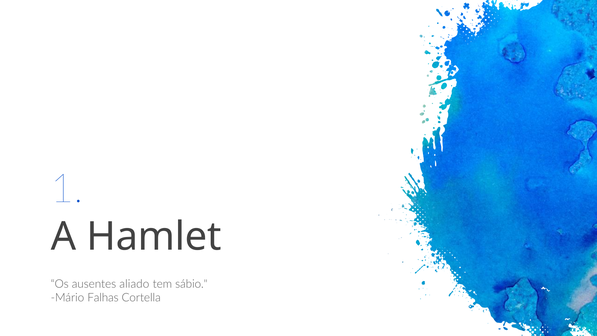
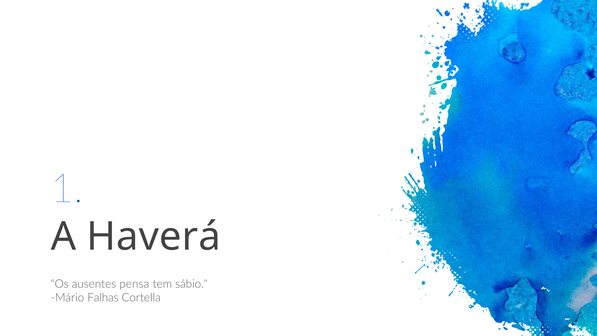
Hamlet: Hamlet -> Haverá (154, 237)
aliado: aliado -> pensa (134, 284)
